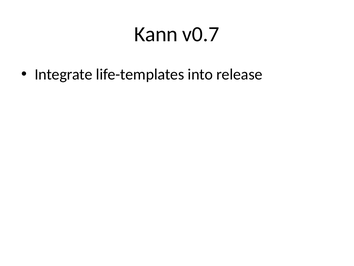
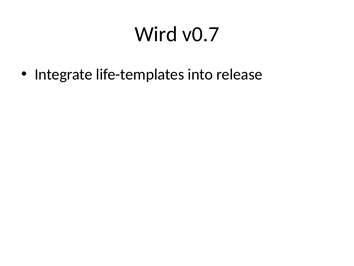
Kann: Kann -> Wird (156, 34)
